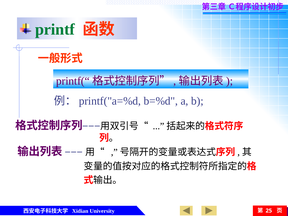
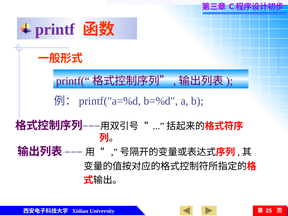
printf colour: green -> purple (55, 29)
